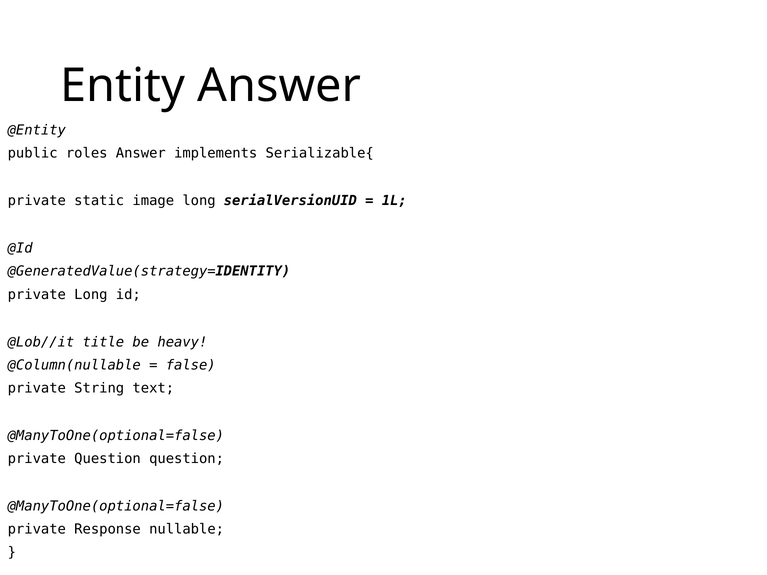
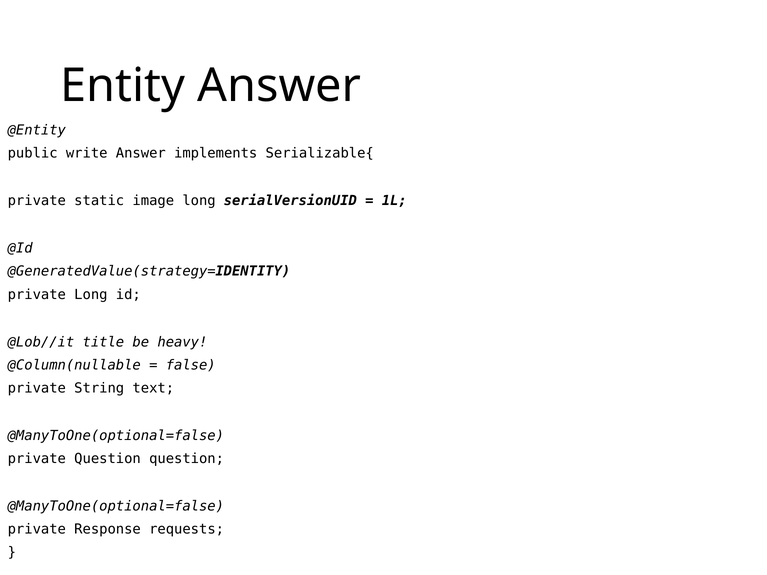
roles: roles -> write (87, 153)
nullable: nullable -> requests (187, 529)
